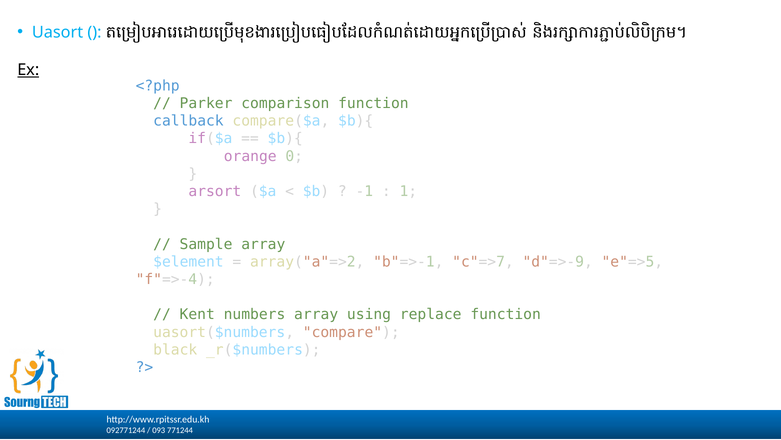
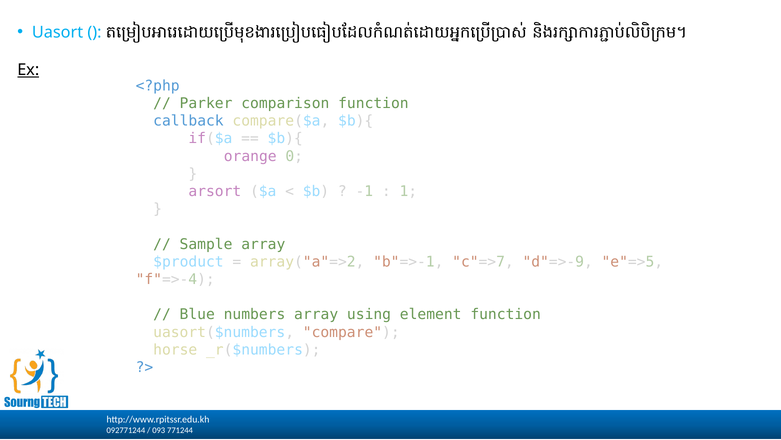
$element: $element -> $product (188, 261)
Kent: Kent -> Blue (197, 314)
replace: replace -> element (431, 314)
black: black -> horse (175, 349)
